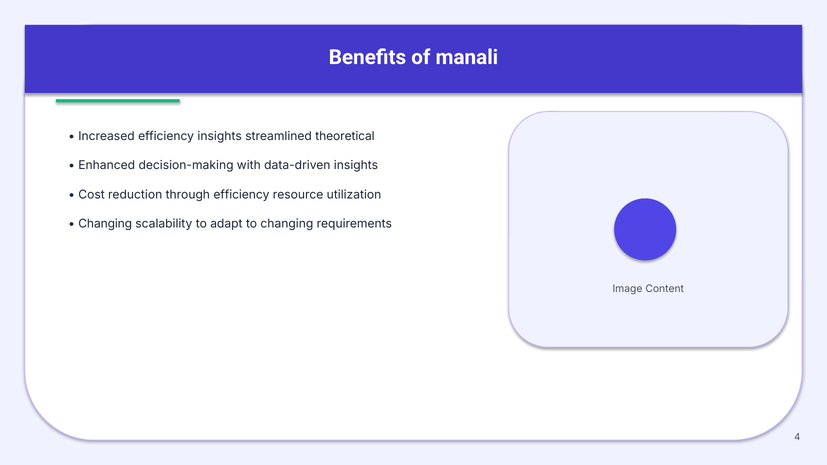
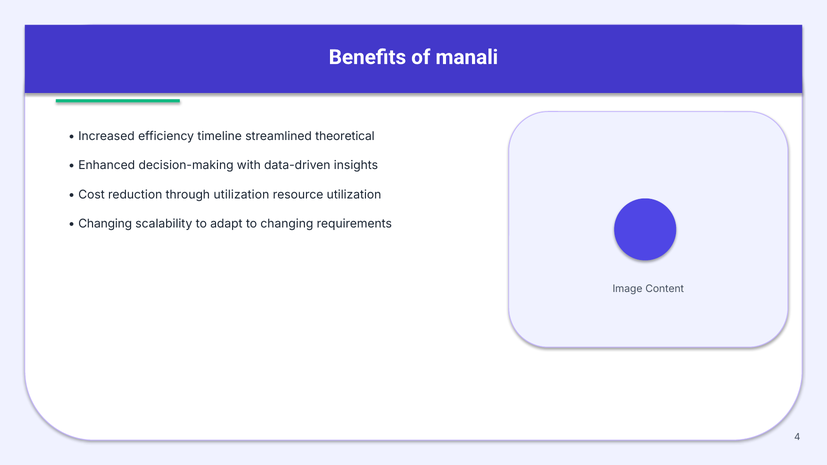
efficiency insights: insights -> timeline (220, 136)
through efficiency: efficiency -> utilization (241, 195)
